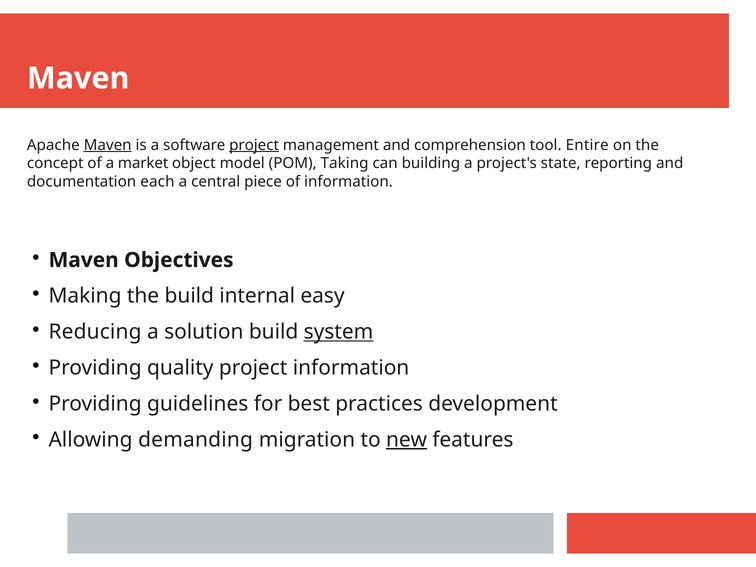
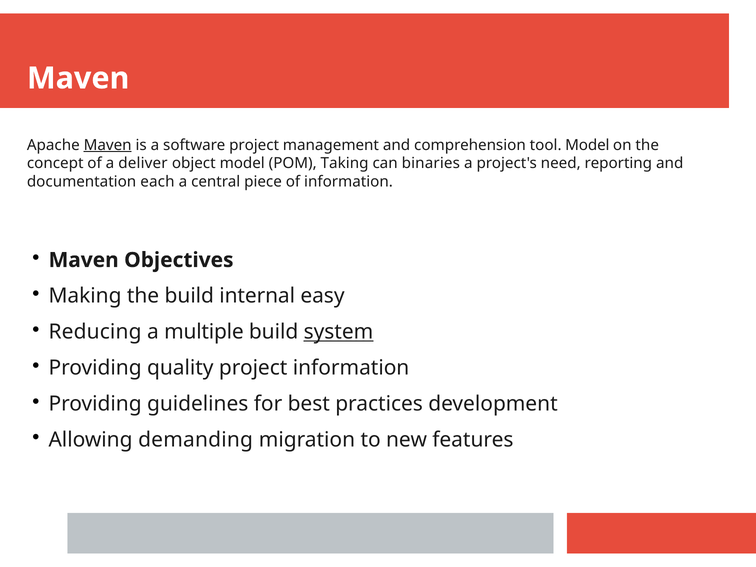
project underline: present -> none (254, 145)
tool Entire: Entire -> Model (587, 145)
market: market -> deliver (143, 163)
building: building -> binaries (431, 163)
state: state -> need (561, 163)
solution: solution -> multiple (204, 332)
new underline: present -> none (407, 440)
